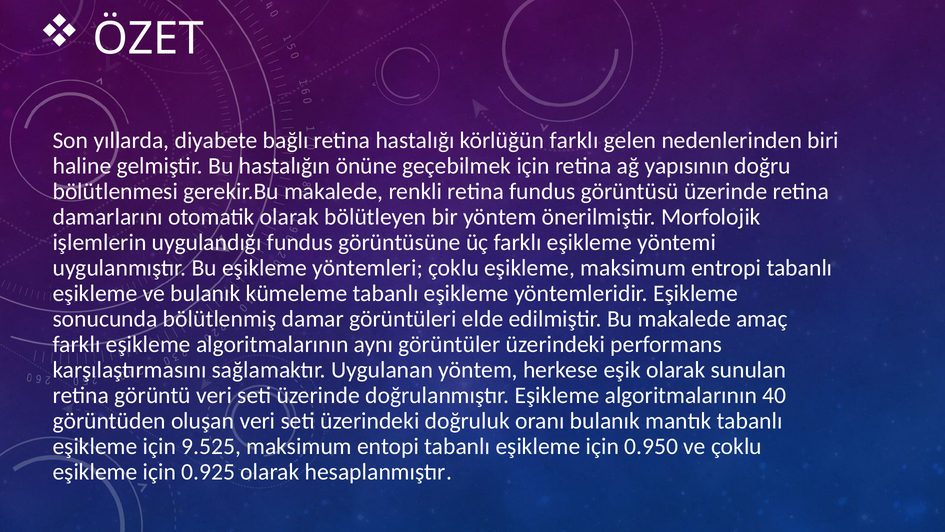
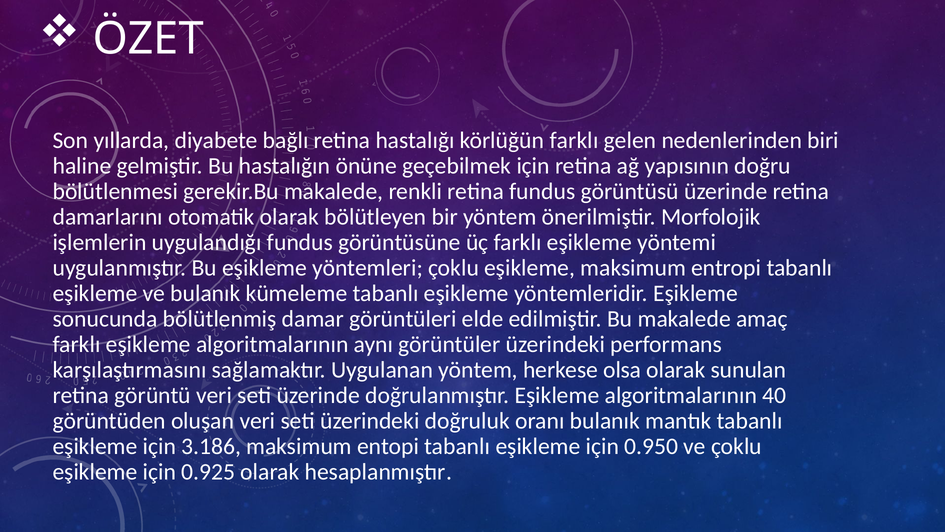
eşik: eşik -> olsa (622, 370)
9.525: 9.525 -> 3.186 (211, 446)
